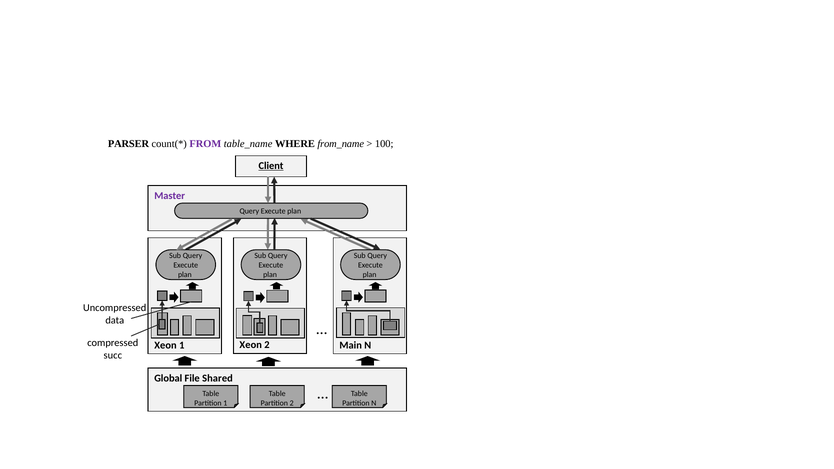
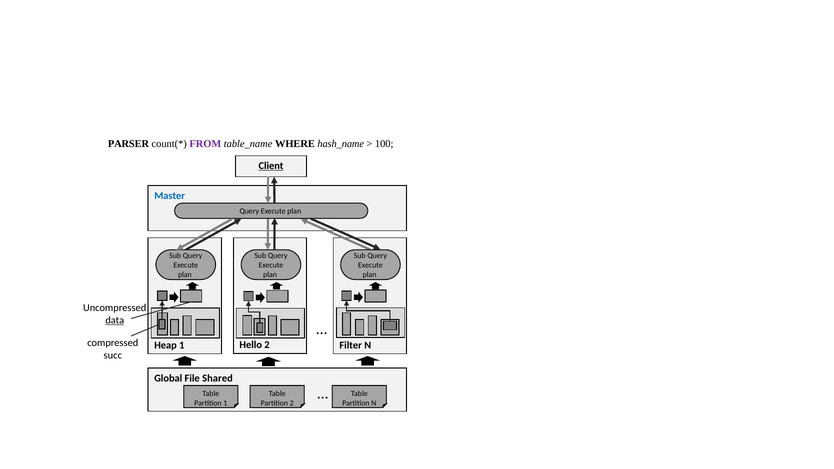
from_name: from_name -> hash_name (341, 144)
Master colour: purple -> blue (170, 196)
data underline: none -> present (115, 320)
Xeon: Xeon -> Hello (251, 345)
Main: Main -> Filter (351, 345)
Xeon: Xeon -> Heap (166, 345)
